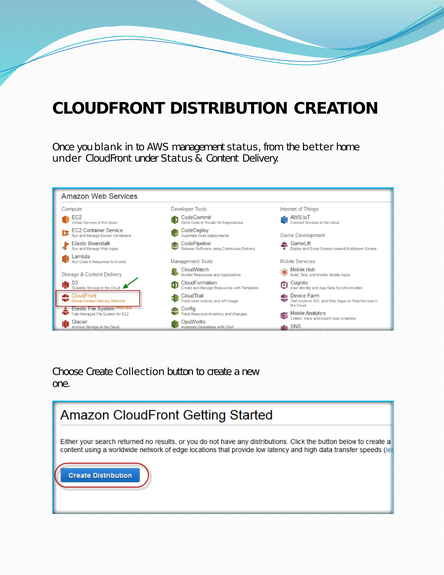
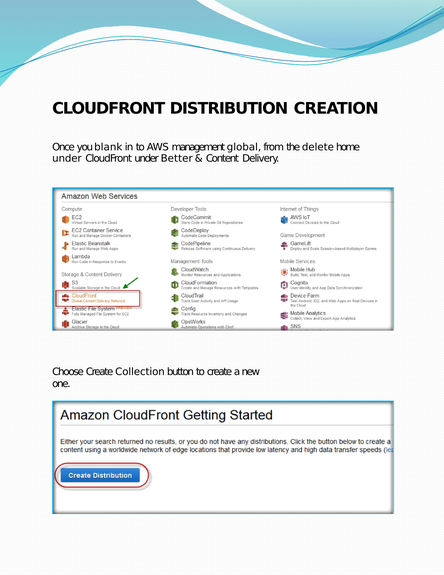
management status: status -> global (244, 147)
better: better -> delete (318, 147)
under Status: Status -> Better (177, 158)
